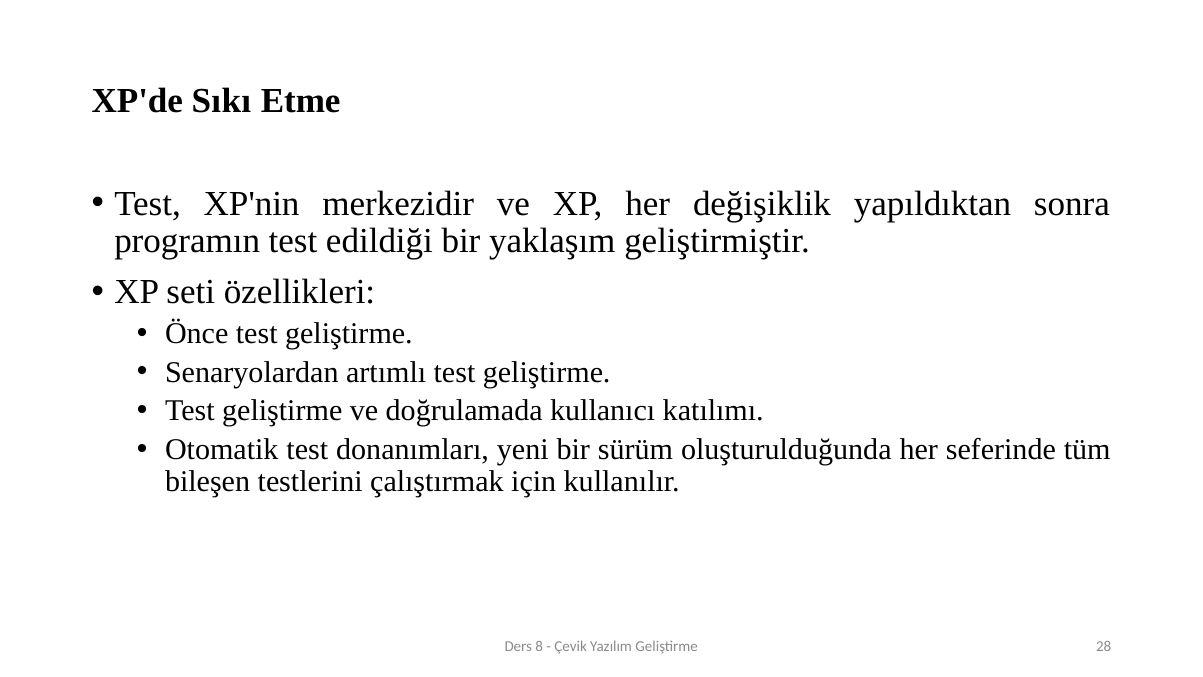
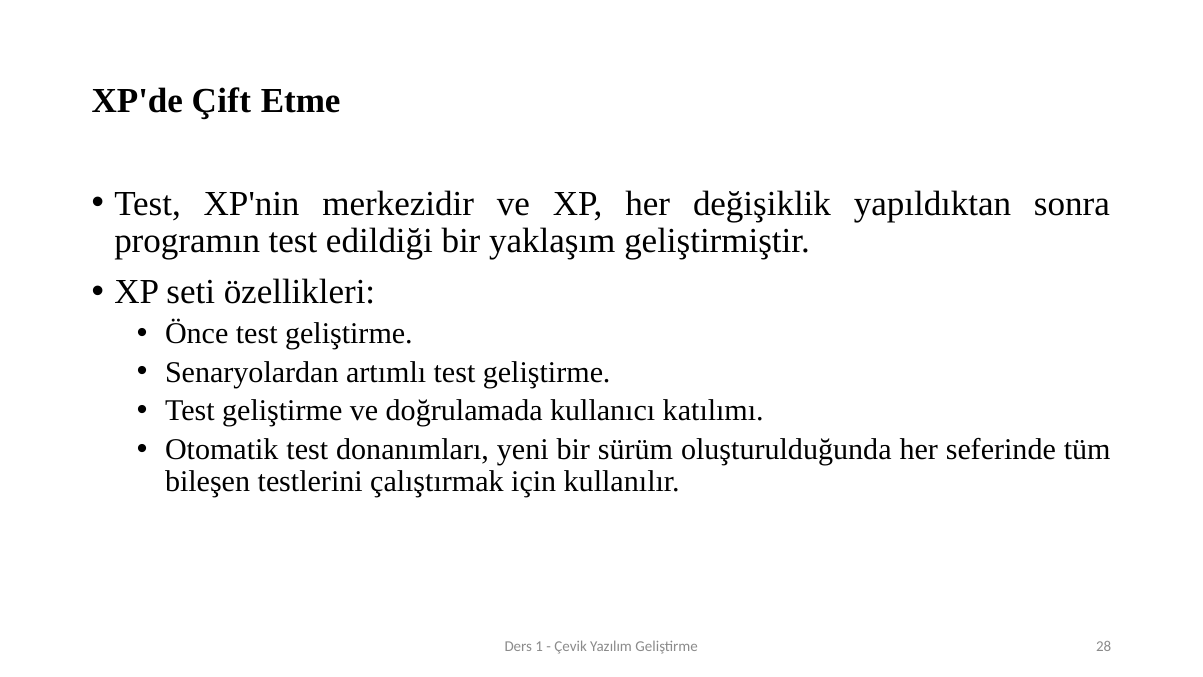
Sıkı: Sıkı -> Çift (221, 101)
8: 8 -> 1 (539, 646)
